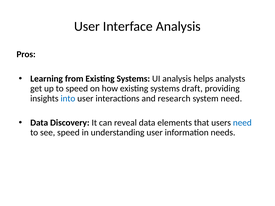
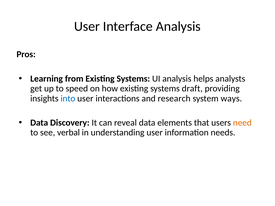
system need: need -> ways (231, 99)
need colour: blue -> orange (242, 123)
see speed: speed -> verbal (68, 133)
